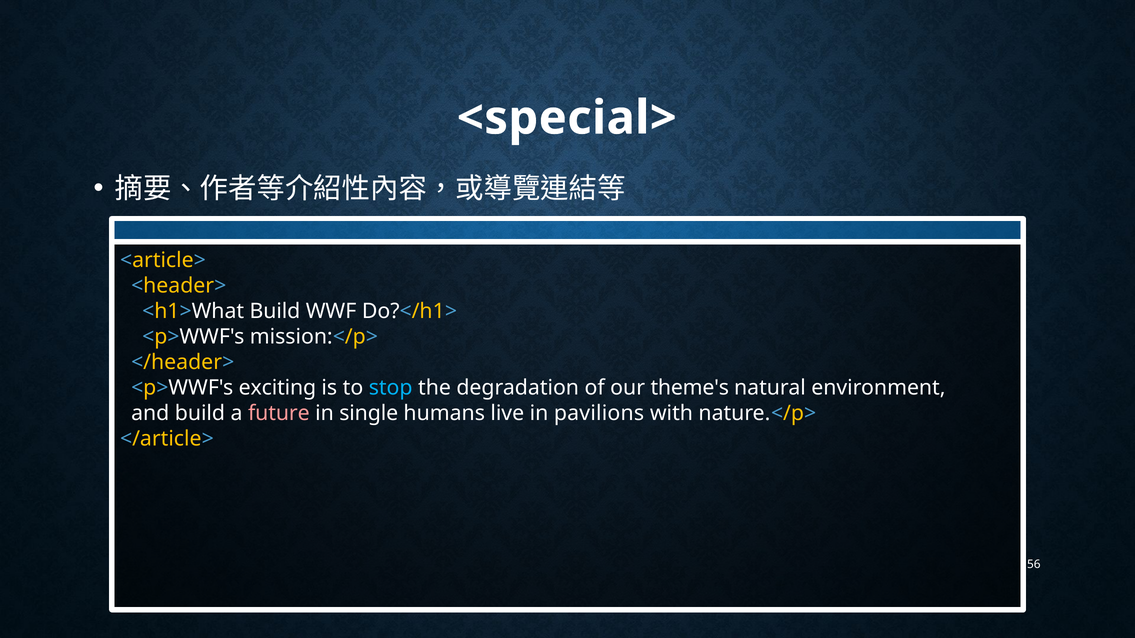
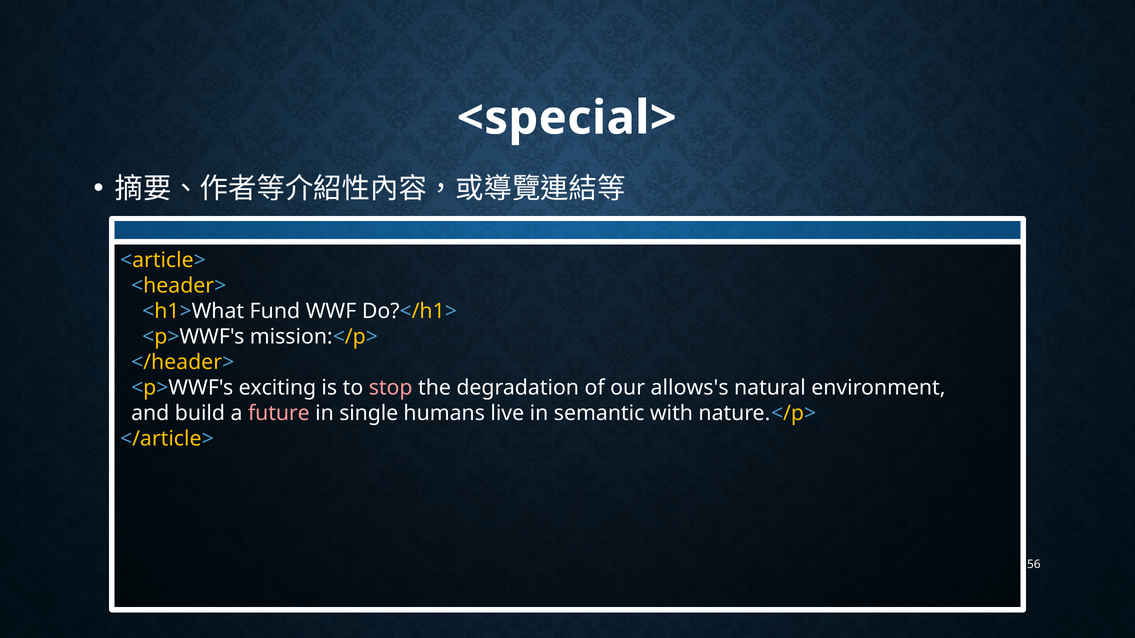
<h1>What Build: Build -> Fund (275, 311)
stop colour: light blue -> pink (391, 388)
theme's: theme's -> allows's (690, 388)
pavilions: pavilions -> semantic (599, 414)
